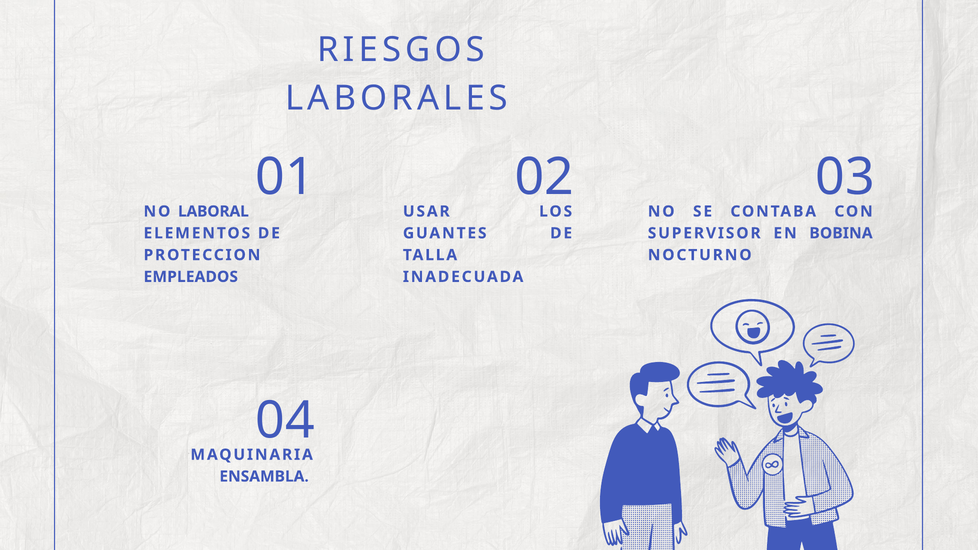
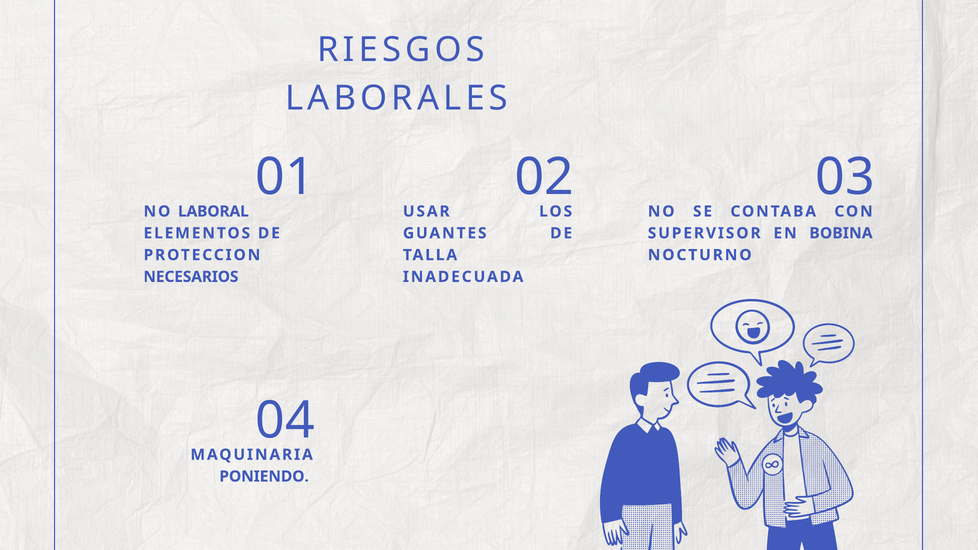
EMPLEADOS: EMPLEADOS -> NECESARIOS (191, 277)
ENSAMBLA: ENSAMBLA -> PONIENDO (264, 477)
